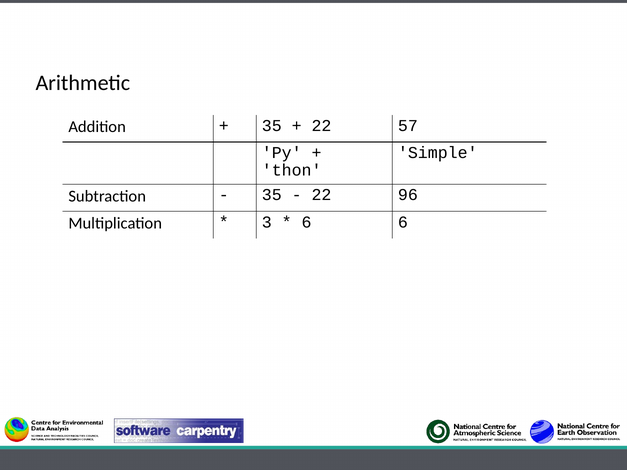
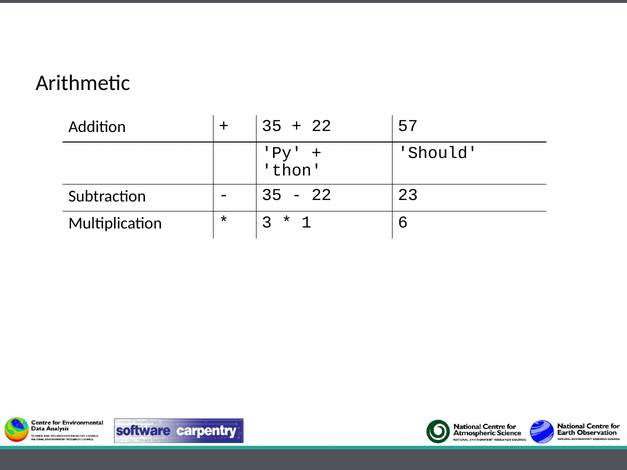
Simple: Simple -> Should (438, 153)
96: 96 -> 23 (408, 195)
6: 6 -> 1 (307, 222)
